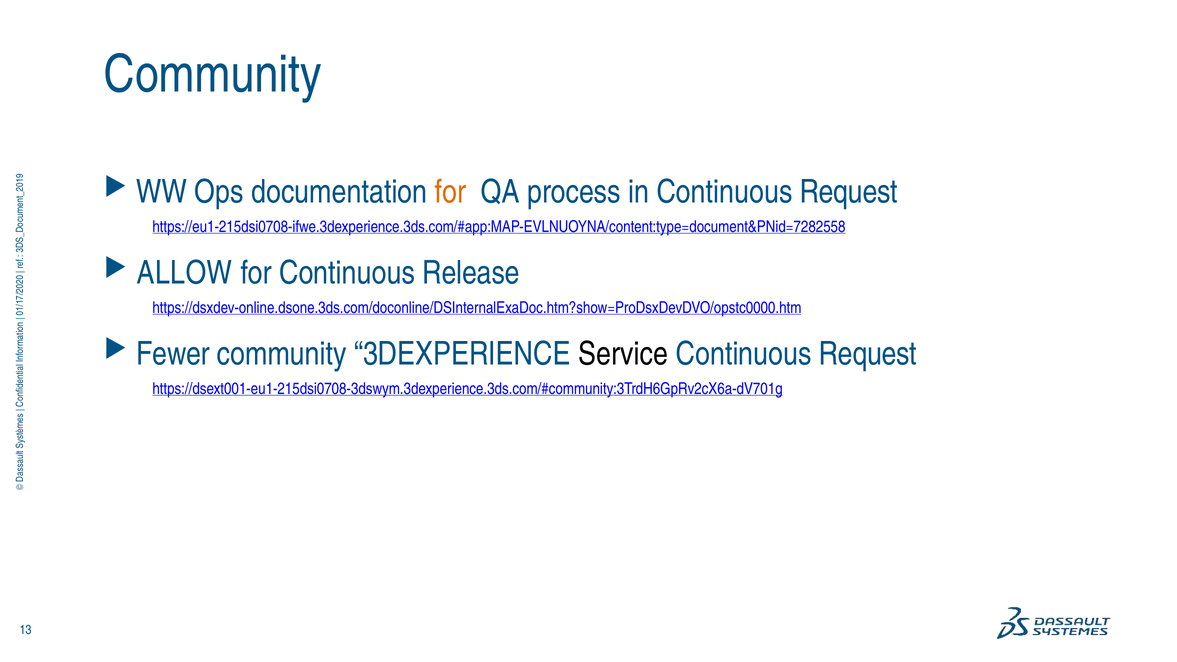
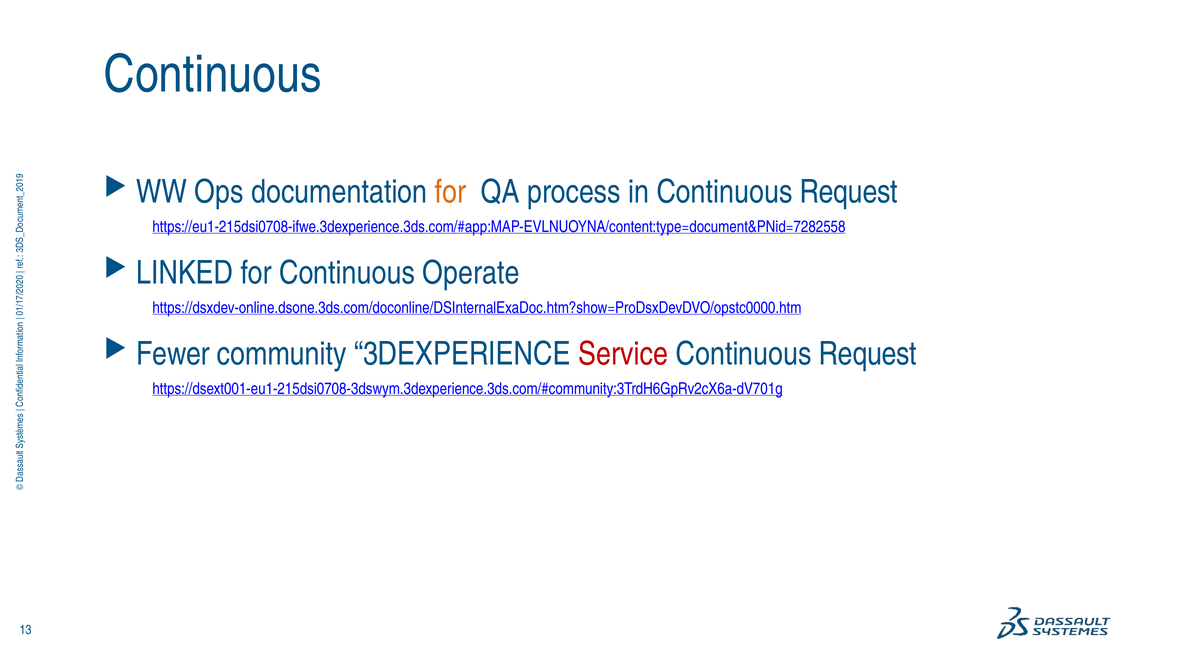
Community: Community -> Continuous (213, 74)
ALLOW: ALLOW -> LINKED (185, 273)
Release: Release -> Operate (471, 273)
Service colour: black -> red (623, 354)
